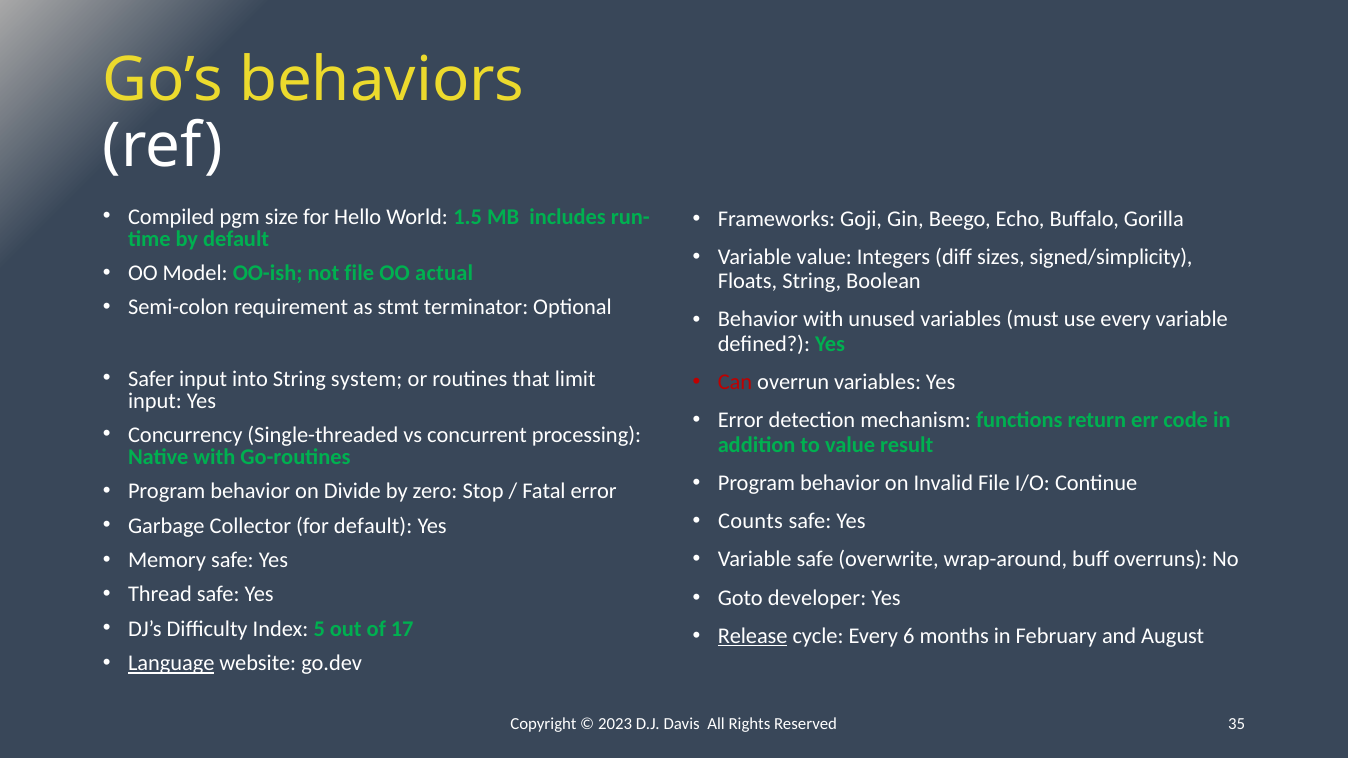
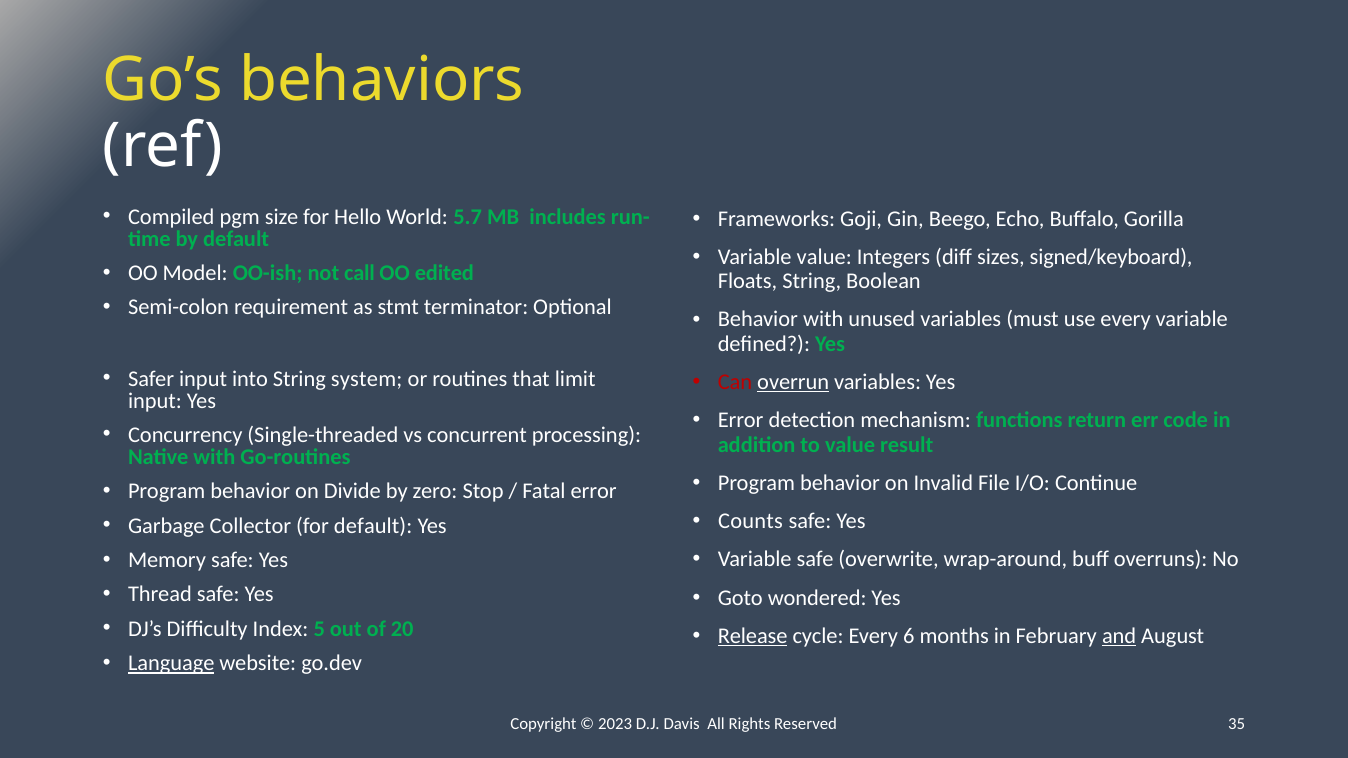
1.5: 1.5 -> 5.7 (468, 217)
signed/simplicity: signed/simplicity -> signed/keyboard (1111, 257)
not file: file -> call (359, 273)
actual: actual -> edited (444, 273)
overrun underline: none -> present (793, 382)
developer: developer -> wondered (817, 598)
17: 17 -> 20 (402, 629)
and underline: none -> present (1119, 636)
